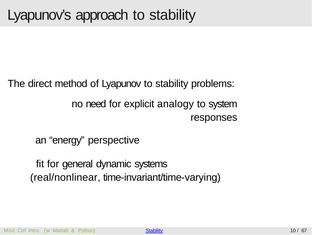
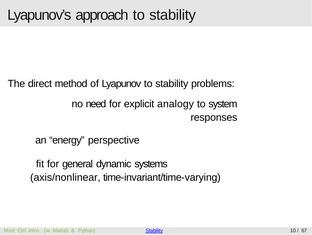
real/nonlinear: real/nonlinear -> axis/nonlinear (65, 177)
